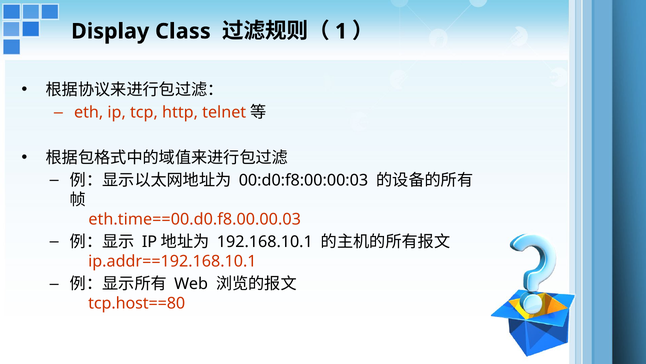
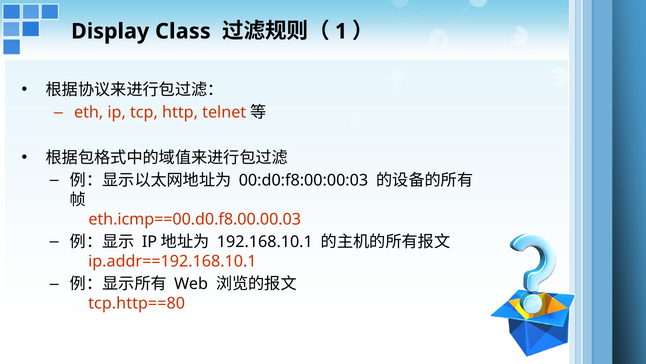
eth.time==00.d0.f8.00.00.03: eth.time==00.d0.f8.00.00.03 -> eth.icmp==00.d0.f8.00.00.03 (195, 219)
tcp.host==80: tcp.host==80 -> tcp.http==80 (137, 303)
